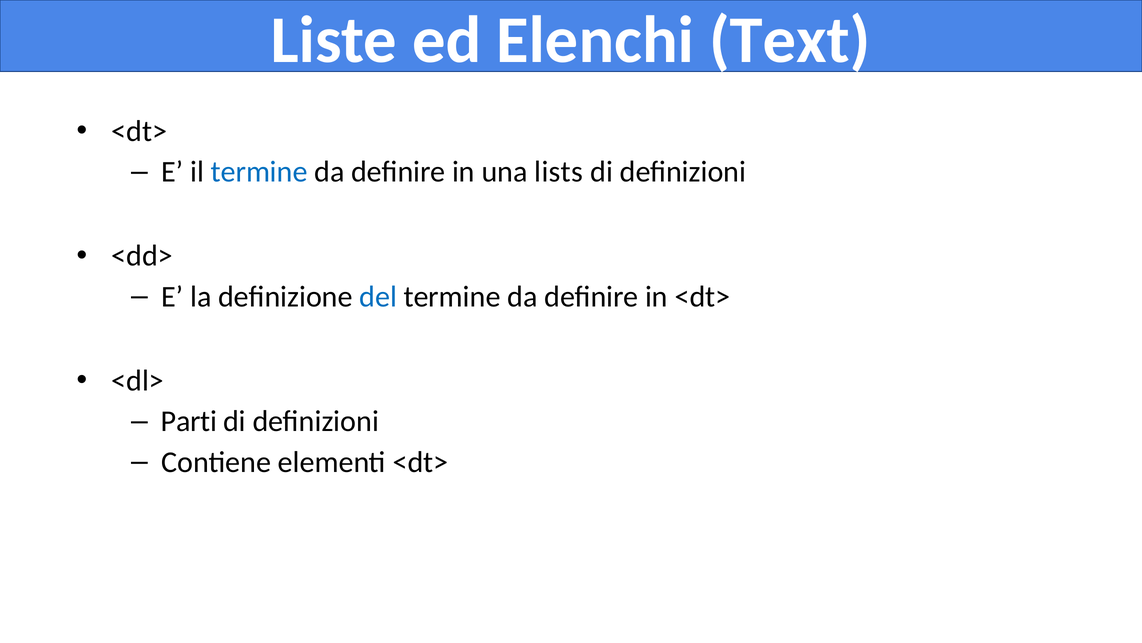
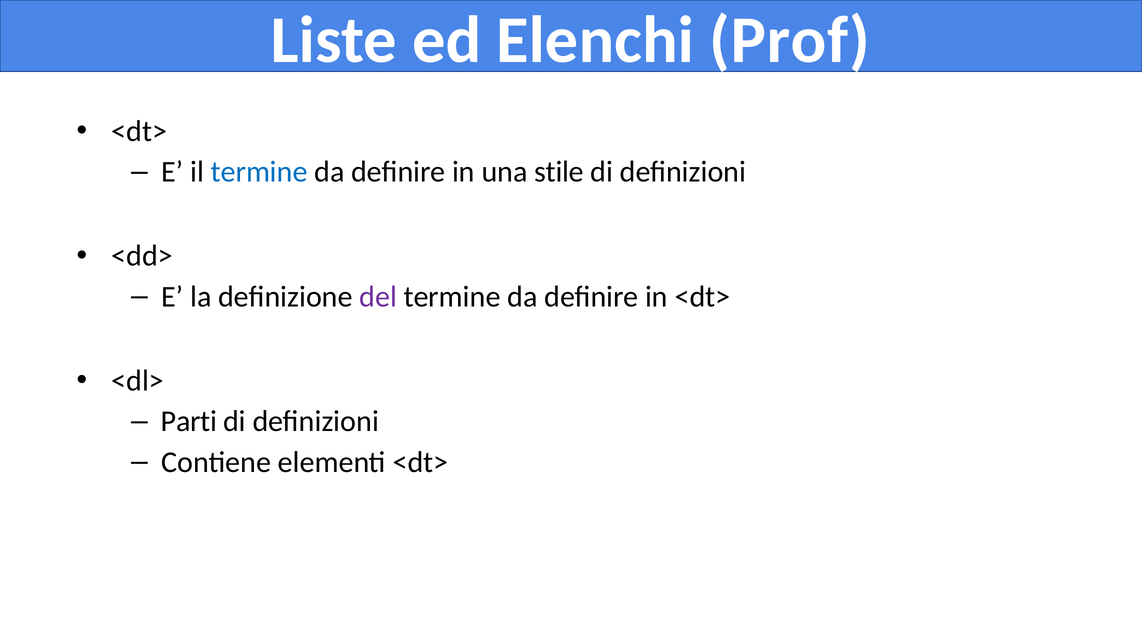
Text: Text -> Prof (789, 40)
lists: lists -> stile (559, 172)
del colour: blue -> purple (378, 296)
